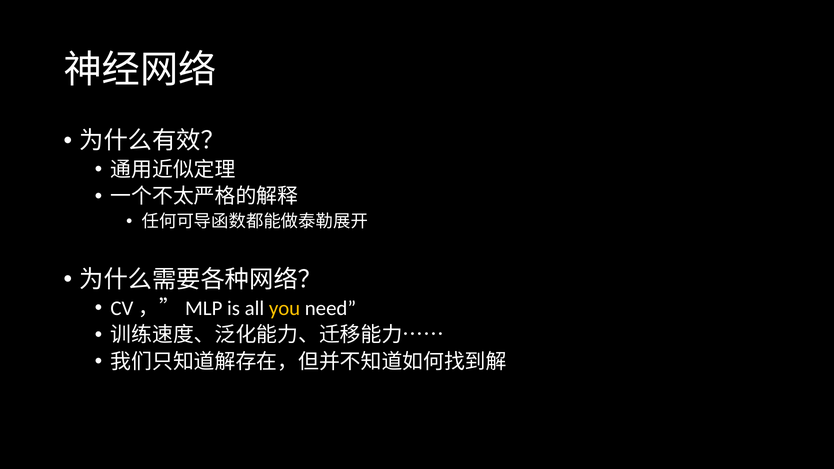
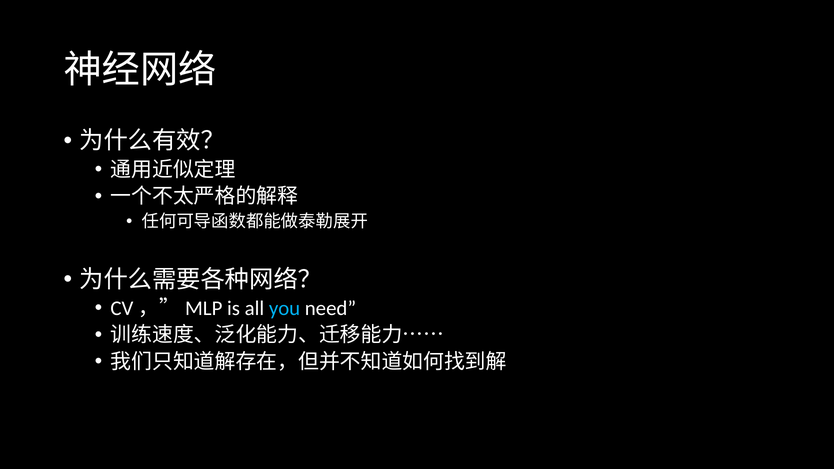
you colour: yellow -> light blue (285, 308)
